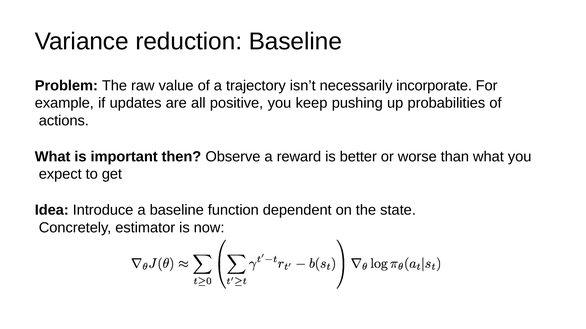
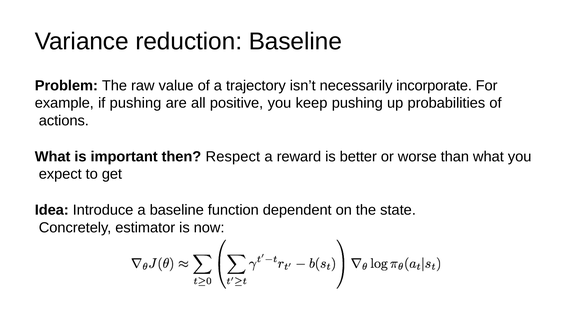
if updates: updates -> pushing (136, 103)
Observe: Observe -> Respect (233, 157)
